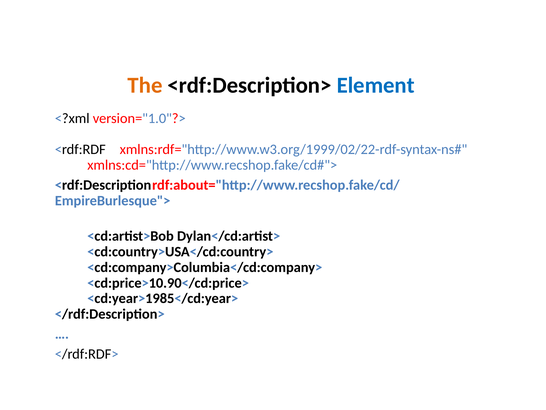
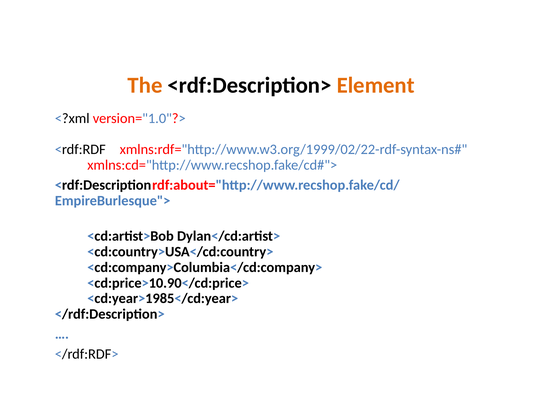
Element colour: blue -> orange (376, 85)
